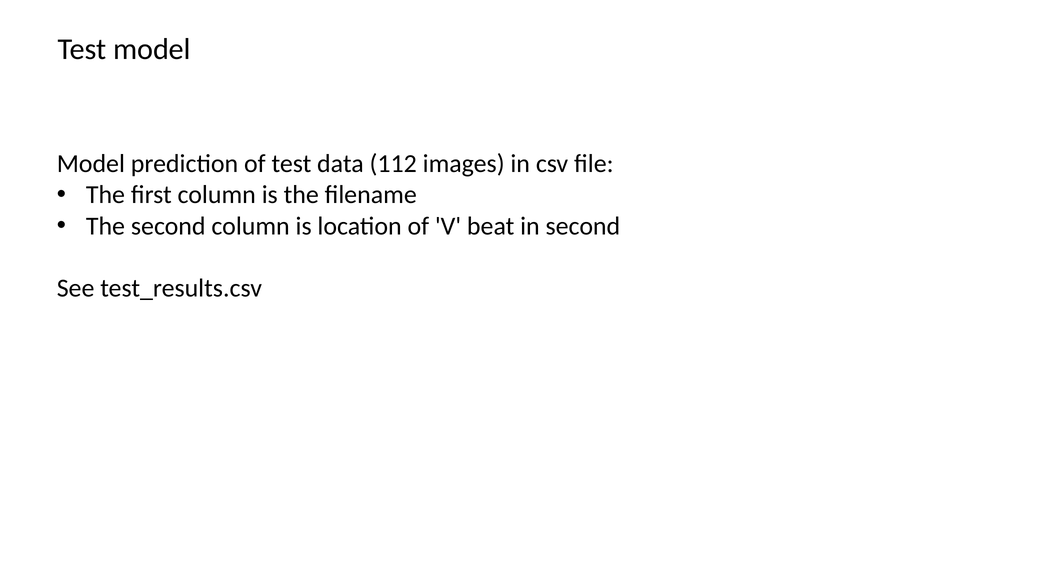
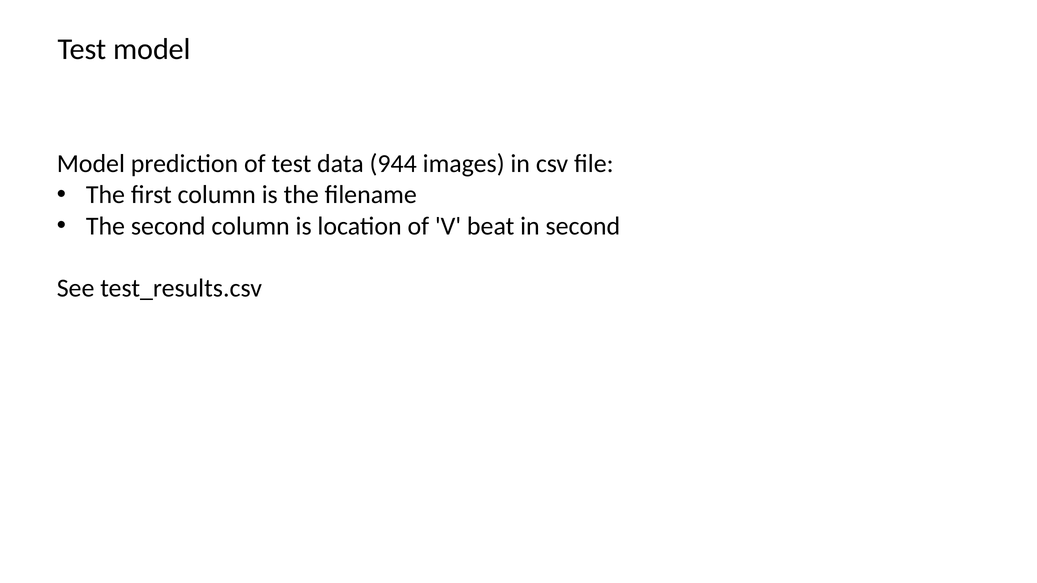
112: 112 -> 944 (393, 164)
